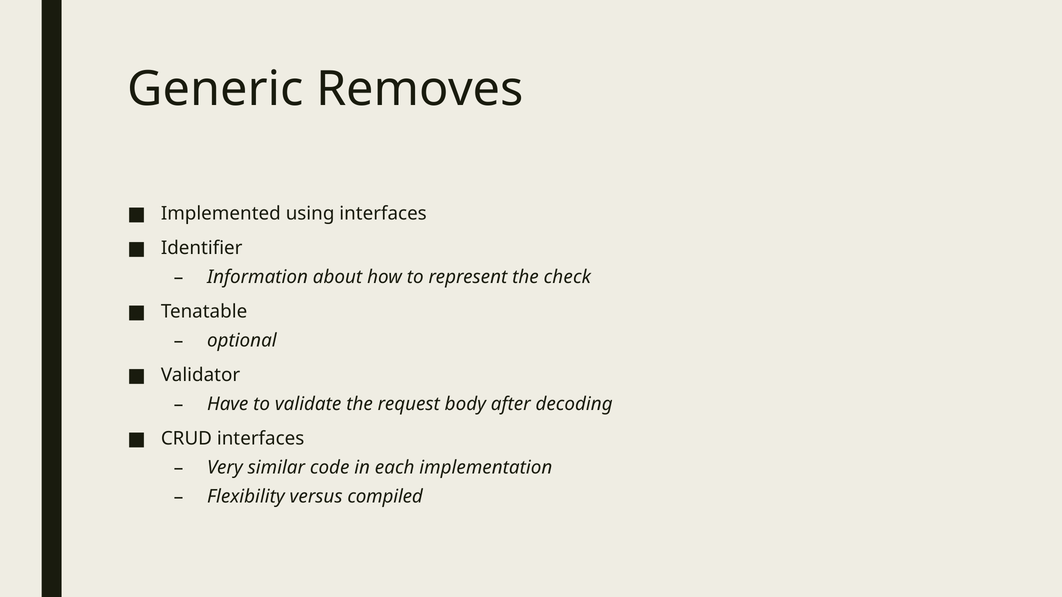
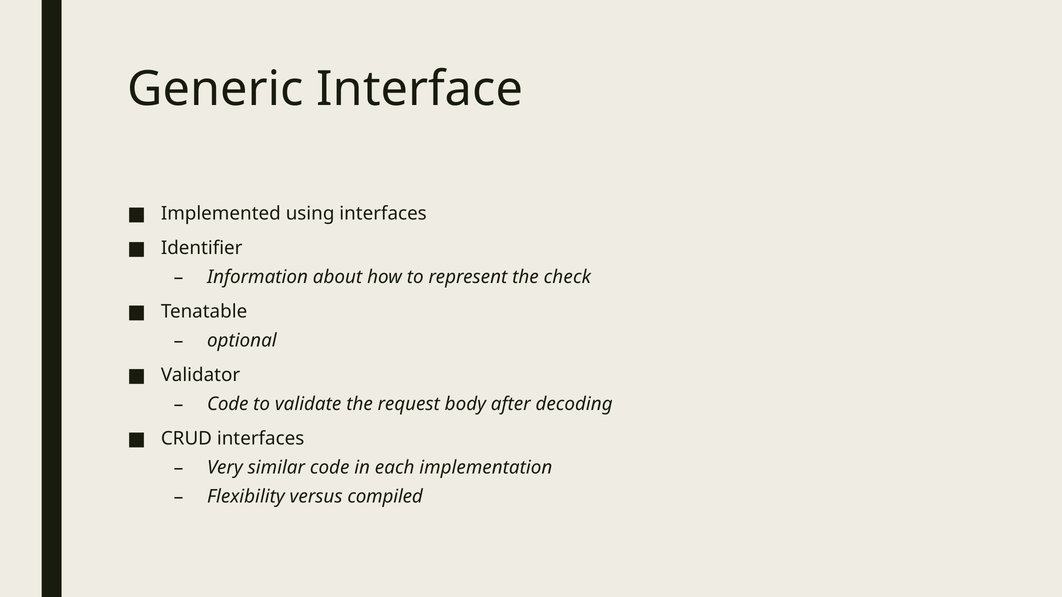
Removes: Removes -> Interface (420, 89)
Have: Have -> Code (228, 404)
